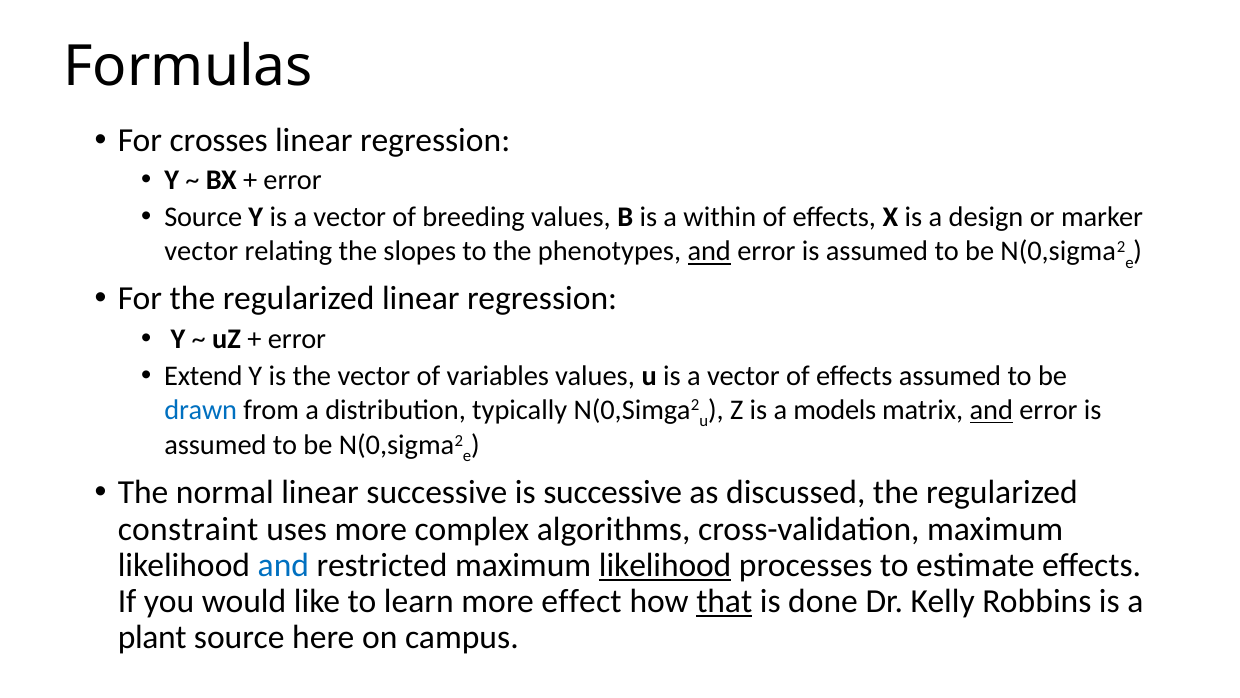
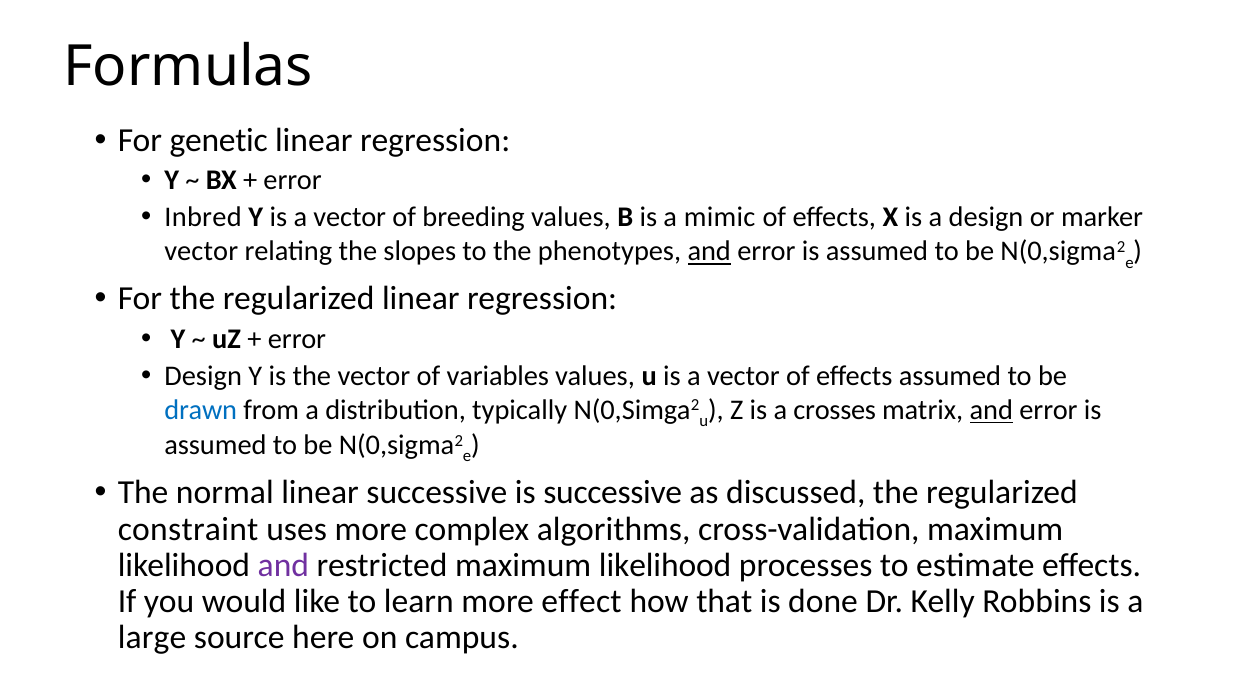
crosses: crosses -> genetic (219, 140)
Source: Source -> Inbred (203, 217)
within: within -> mimic (720, 217)
Extend: Extend -> Design (203, 376)
models: models -> crosses (835, 410)
and colour: blue -> purple (283, 565)
likelihood underline: present -> none (665, 565)
that underline: present -> none (724, 601)
plant: plant -> large (152, 637)
